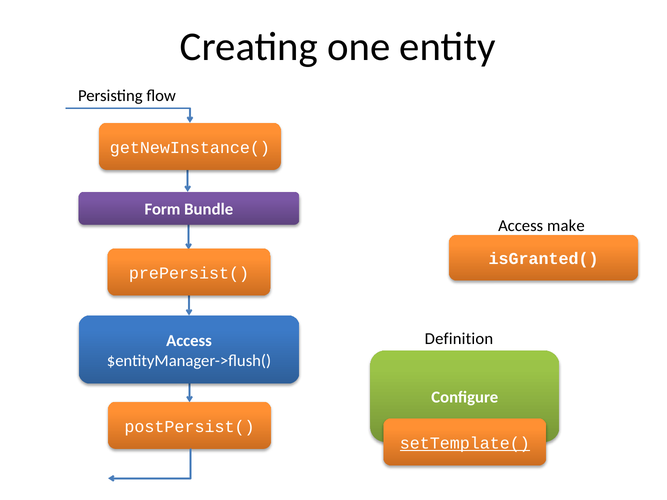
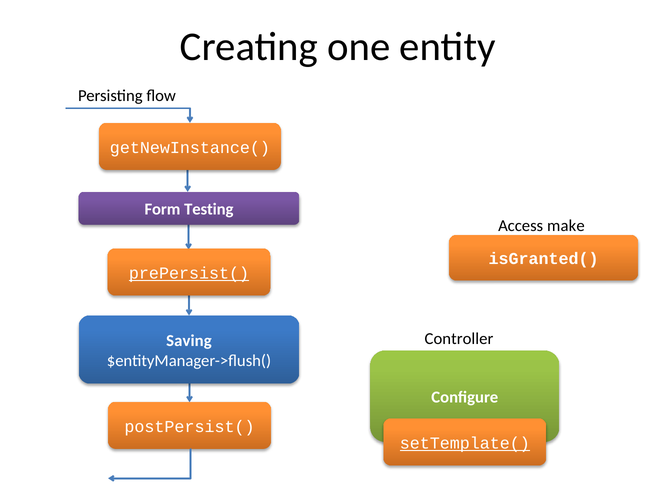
Bundle: Bundle -> Testing (209, 210)
prePersist( underline: none -> present (189, 273)
Definition: Definition -> Controller (459, 339)
Access: Access -> Saving (189, 341)
